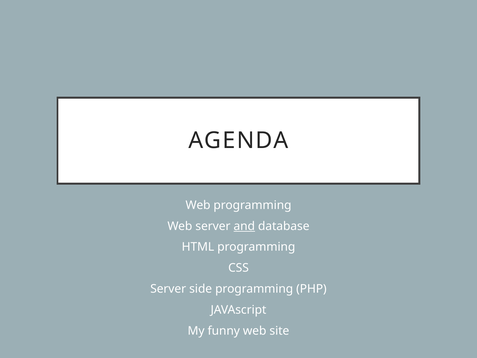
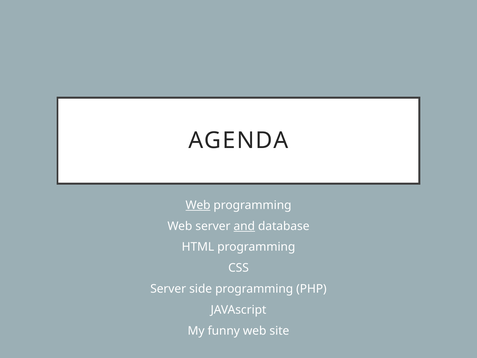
Web underline: none -> present (198, 205)
